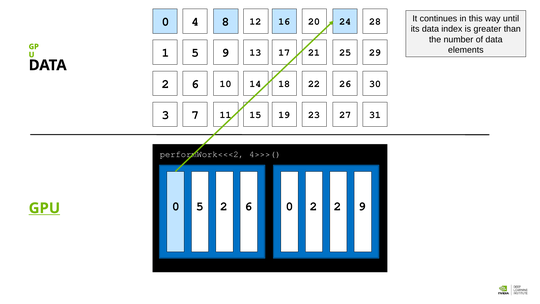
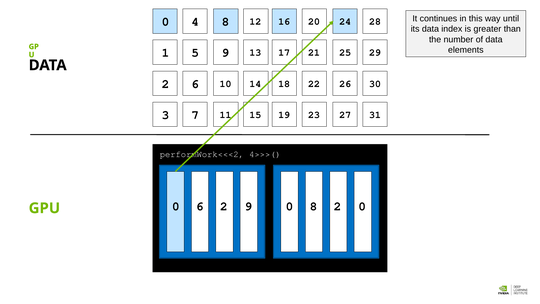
0 5: 5 -> 6 (200, 206)
2 6: 6 -> 9 (249, 206)
0 2: 2 -> 8 (314, 206)
2 9: 9 -> 0 (362, 206)
GPU underline: present -> none (44, 208)
